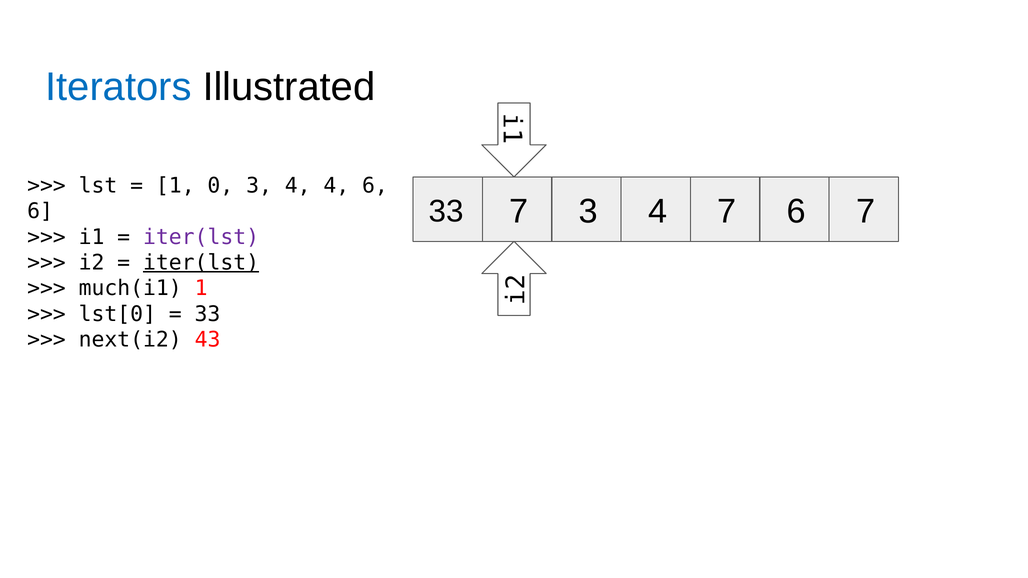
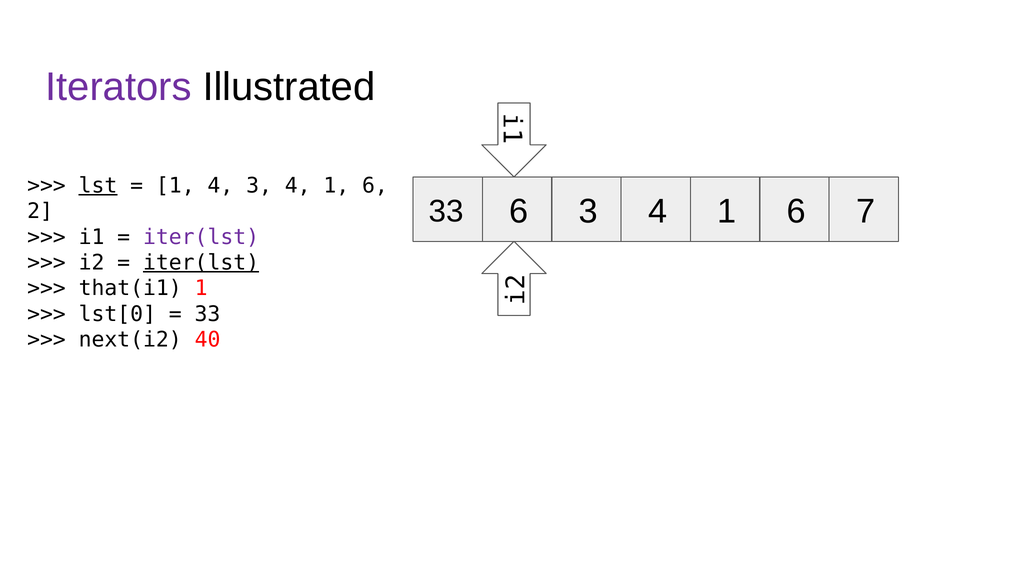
Iterators colour: blue -> purple (118, 87)
lst underline: none -> present (98, 186)
1 0: 0 -> 4 (220, 186)
4: 4 -> 1 (336, 186)
33 7: 7 -> 6 (519, 212)
7: 7 -> 1 (727, 212)
6: 6 -> 2 (40, 211)
much(i1: much(i1 -> that(i1 (130, 288)
43: 43 -> 40 (208, 340)
